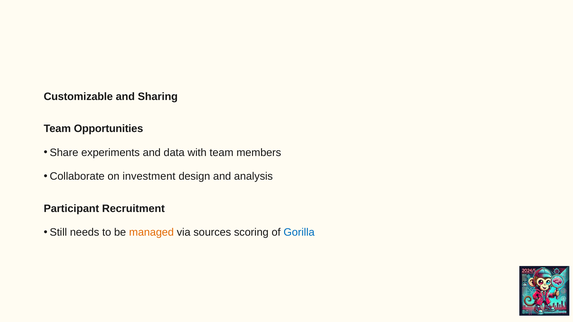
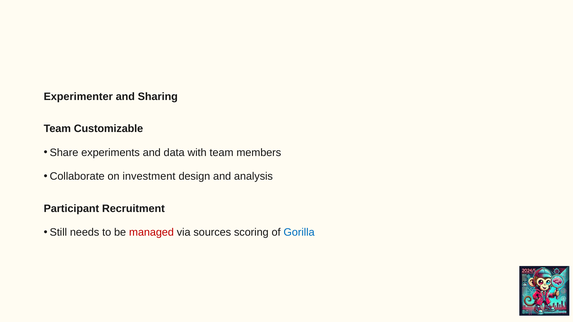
Customizable: Customizable -> Experimenter (78, 97)
Opportunities: Opportunities -> Customizable (109, 129)
managed colour: orange -> red (151, 233)
